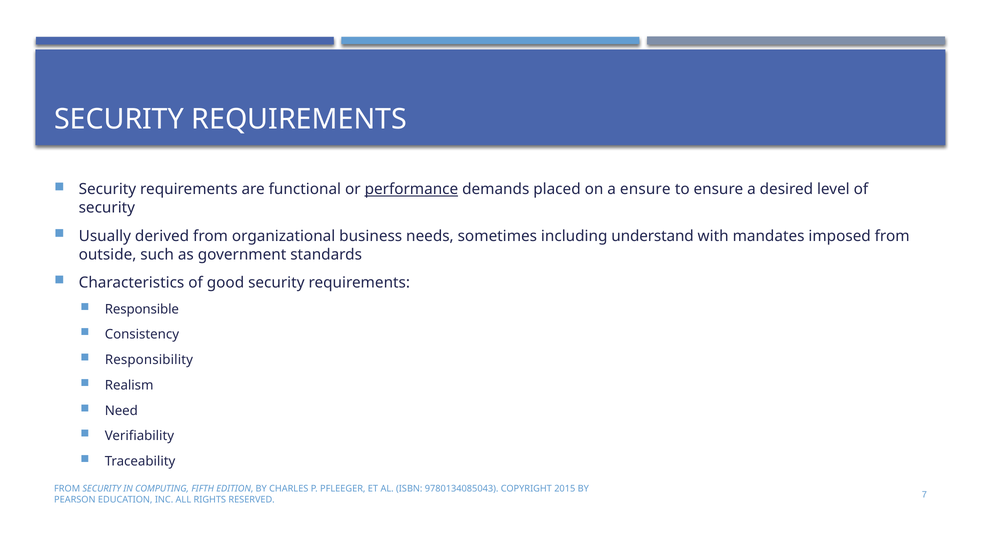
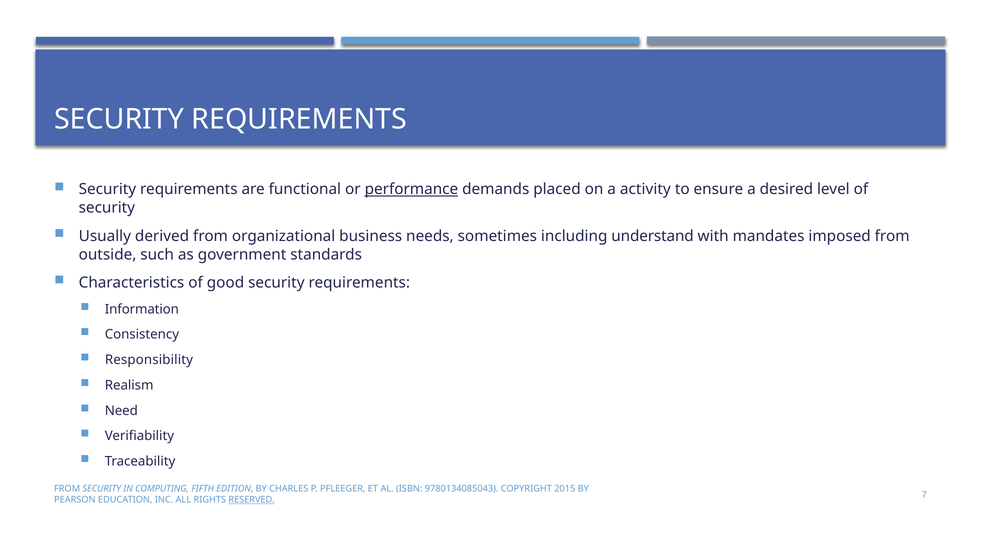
a ensure: ensure -> activity (645, 189)
Responsible: Responsible -> Information (142, 309)
RESERVED underline: none -> present (252, 500)
